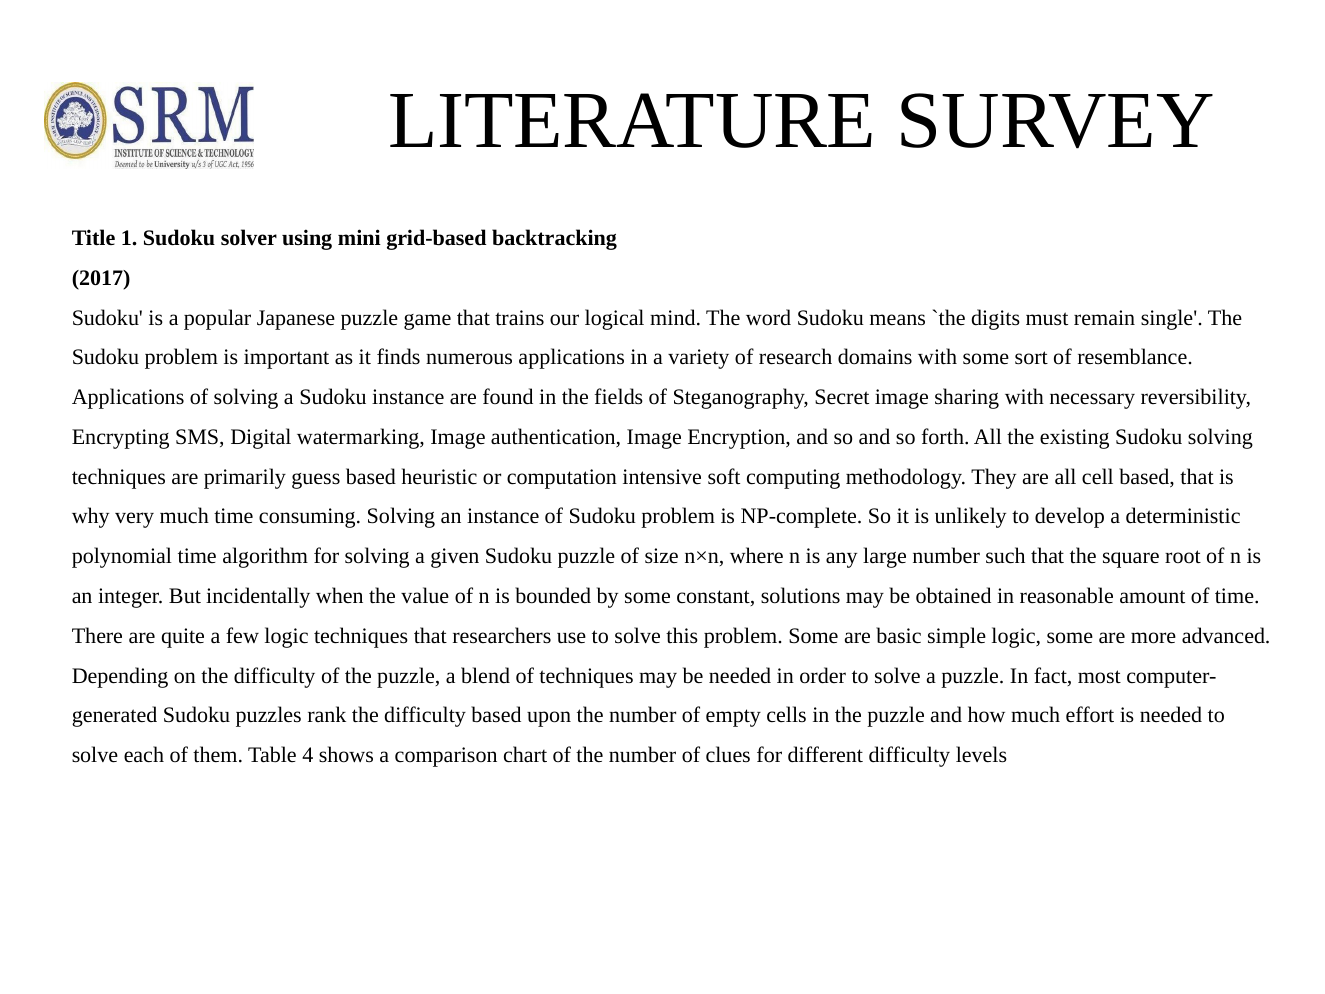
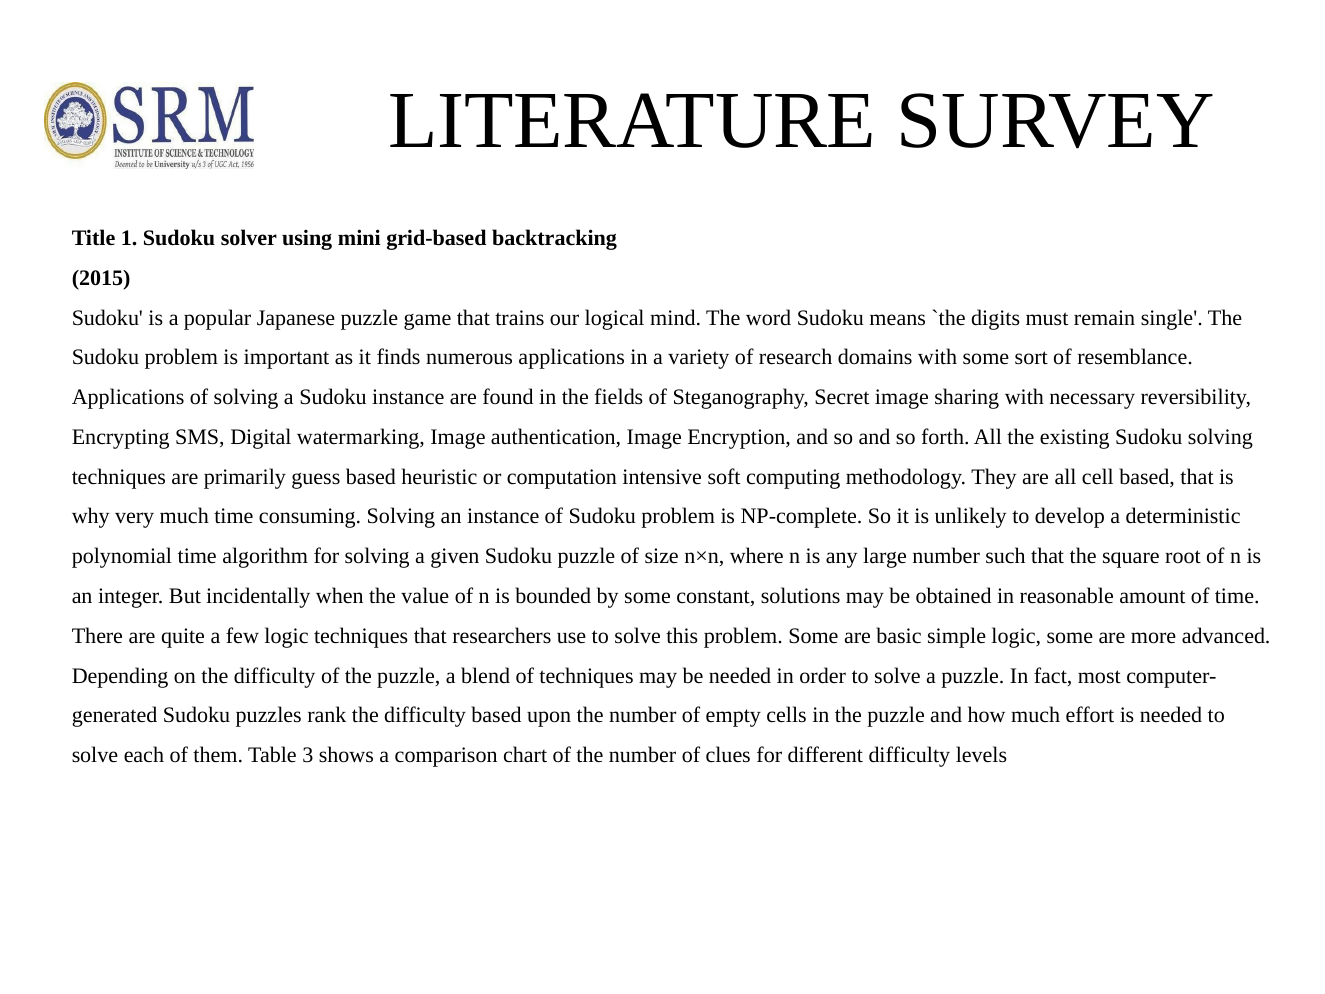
2017: 2017 -> 2015 (101, 278)
4: 4 -> 3 (308, 755)
